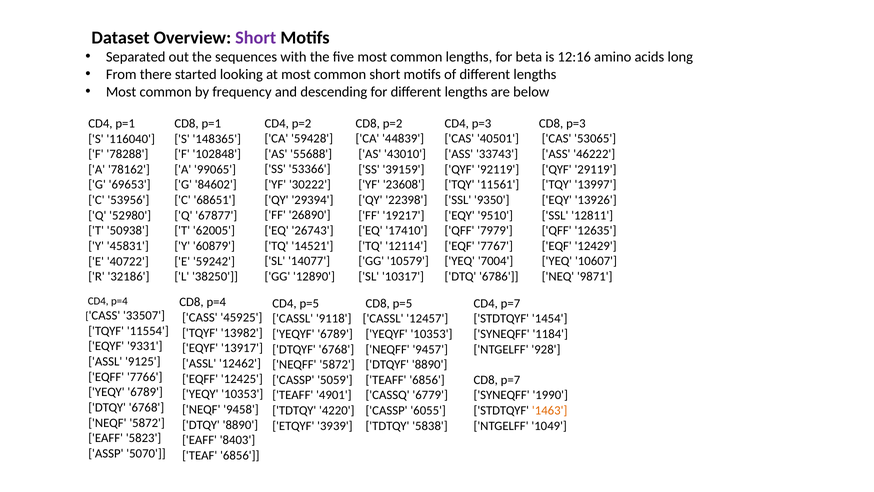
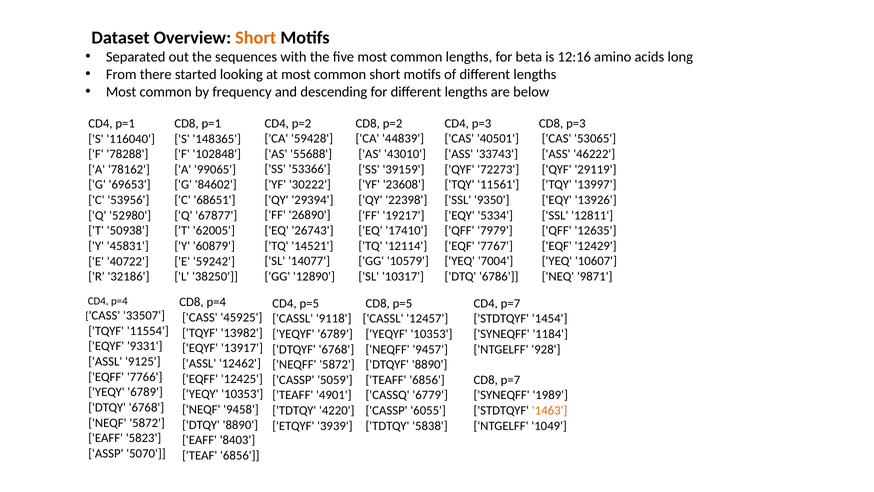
Short colour: purple -> orange (256, 38)
92119: 92119 -> 72273 (498, 169)
9510: 9510 -> 5334 (495, 215)
1990: 1990 -> 1989 (550, 395)
